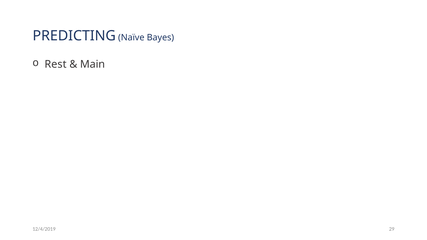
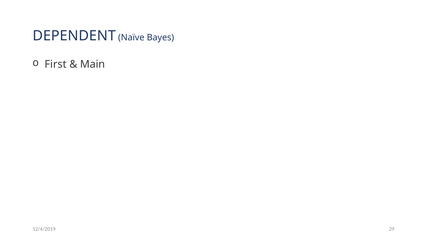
PREDICTING: PREDICTING -> DEPENDENT (74, 36)
Rest: Rest -> First (56, 64)
